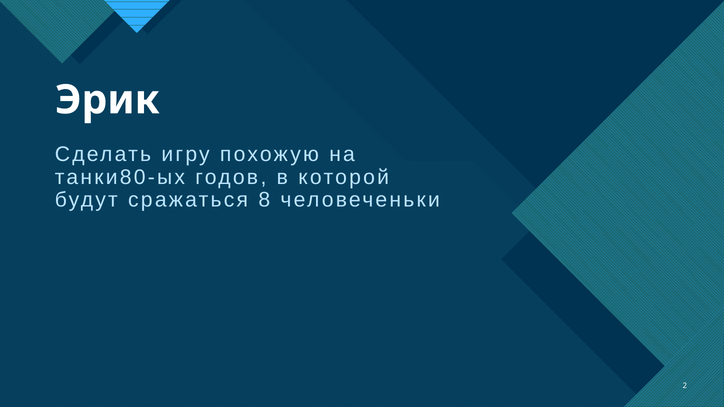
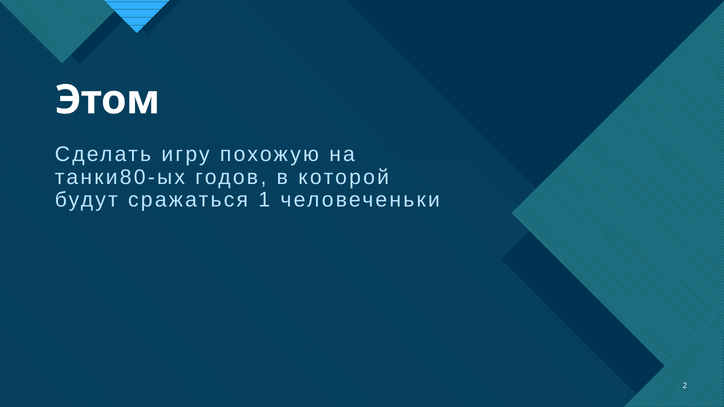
Эрик: Эрик -> Этом (107, 100)
8: 8 -> 1 (264, 200)
